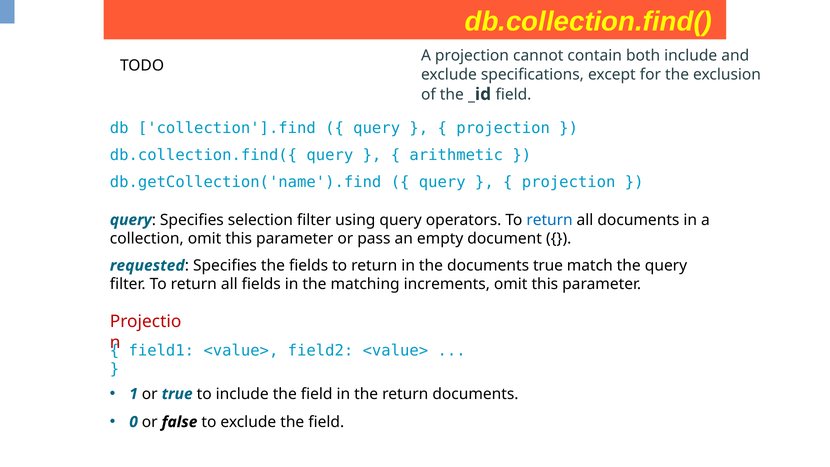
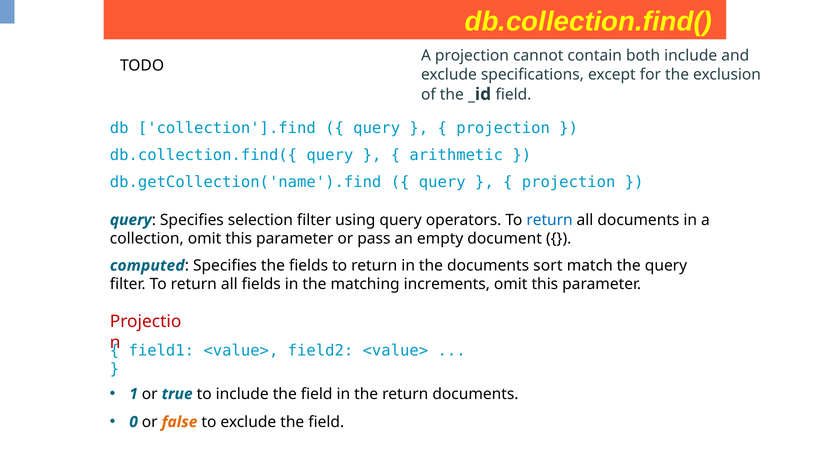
requested: requested -> computed (147, 266)
documents true: true -> sort (548, 266)
false colour: black -> orange (180, 422)
